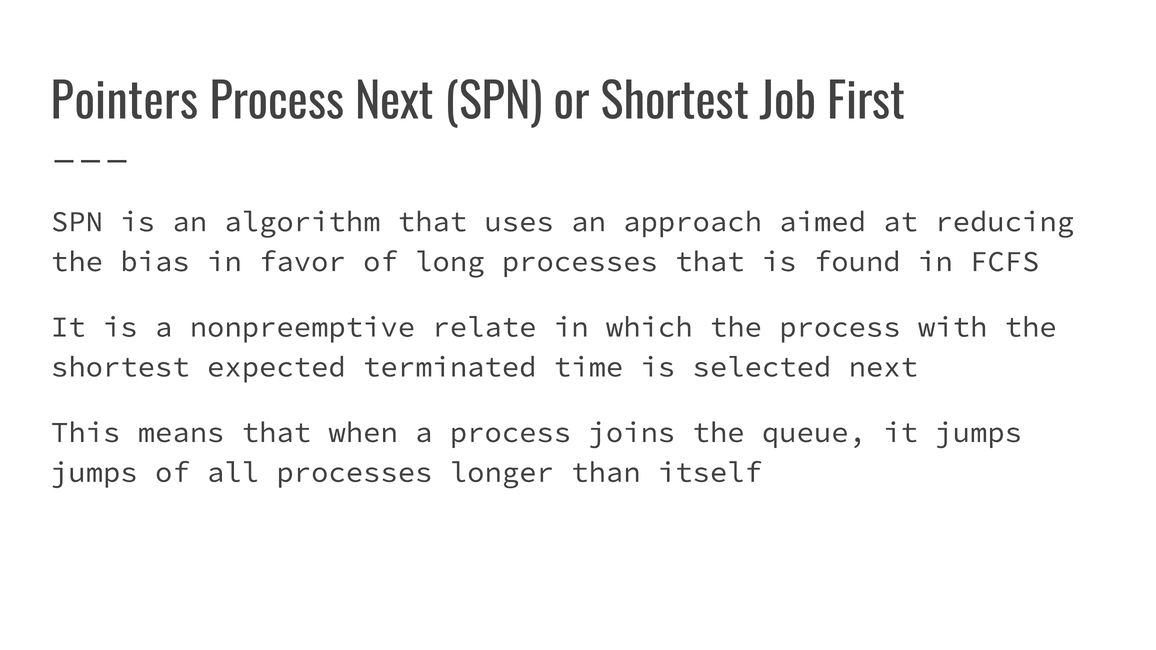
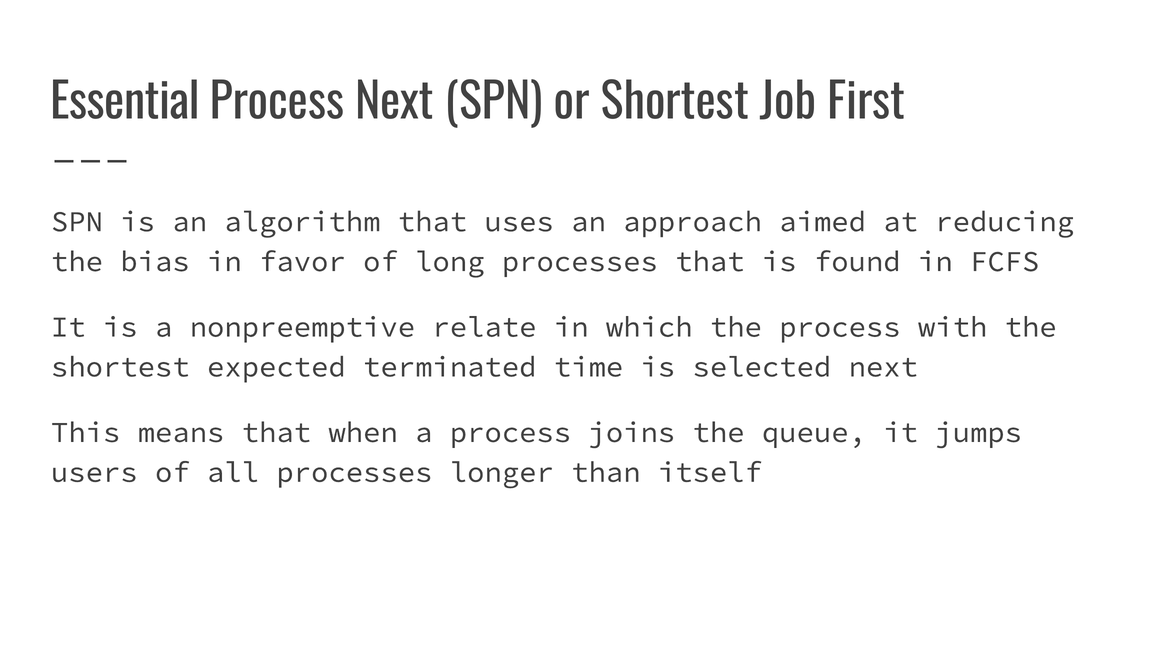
Pointers: Pointers -> Essential (125, 103)
jumps: jumps -> users (94, 472)
